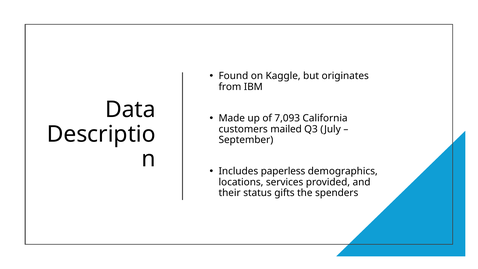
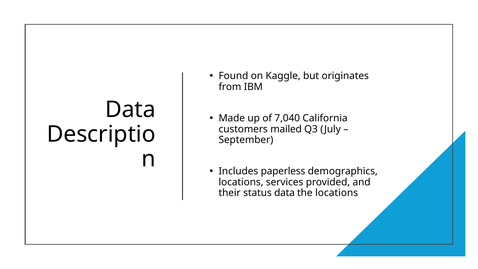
7,093: 7,093 -> 7,040 (287, 118)
status gifts: gifts -> data (284, 193)
the spenders: spenders -> locations (337, 193)
